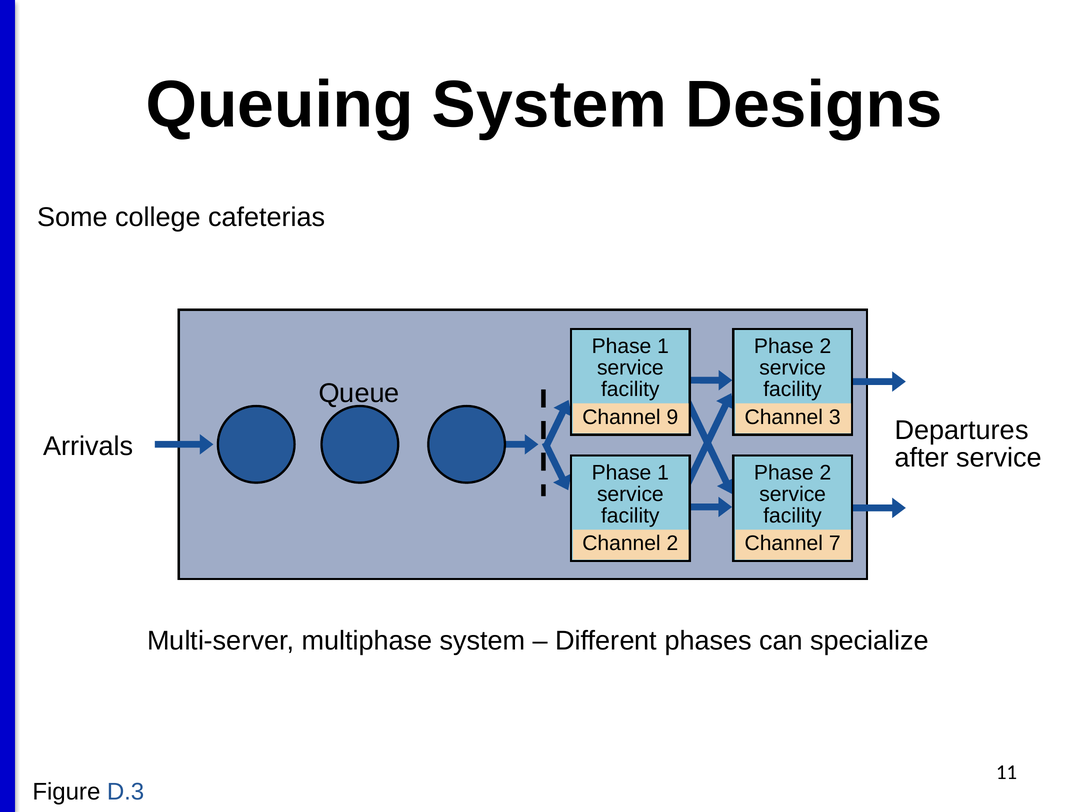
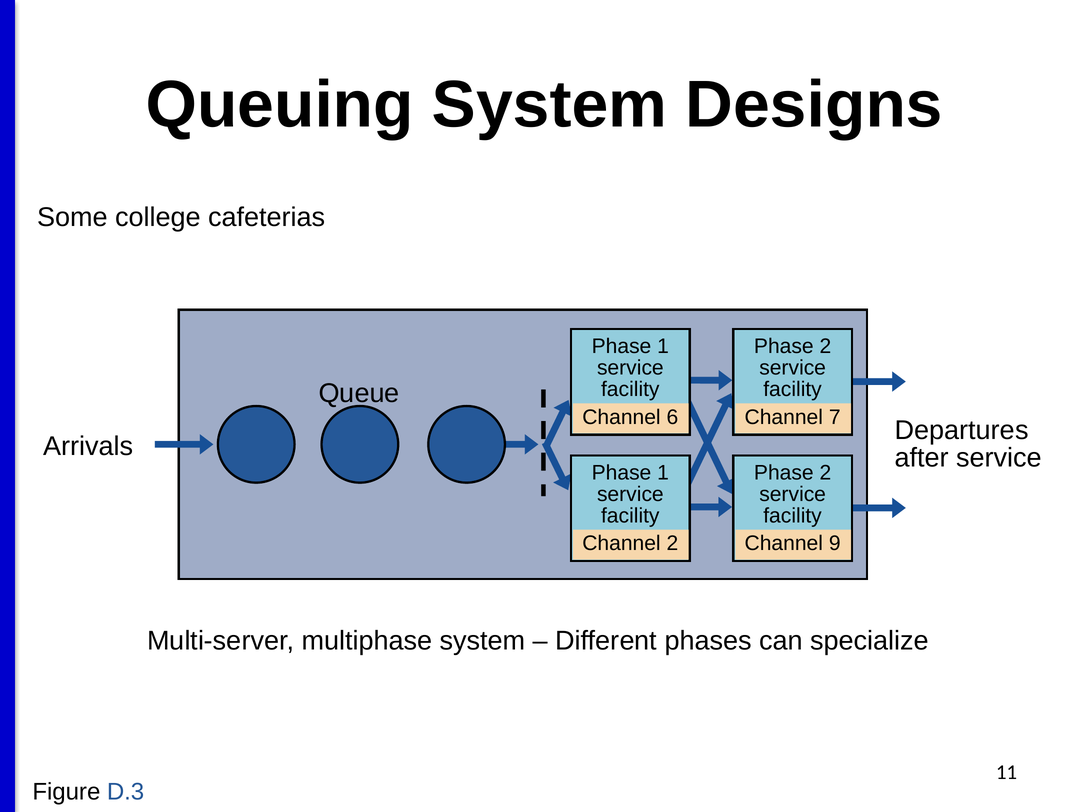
9: 9 -> 6 (672, 417)
3: 3 -> 7 (835, 417)
7: 7 -> 9 (835, 543)
